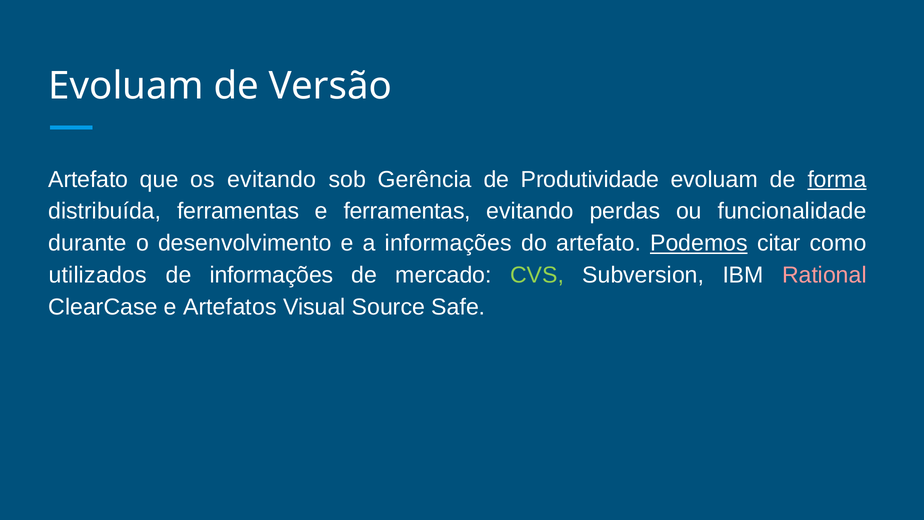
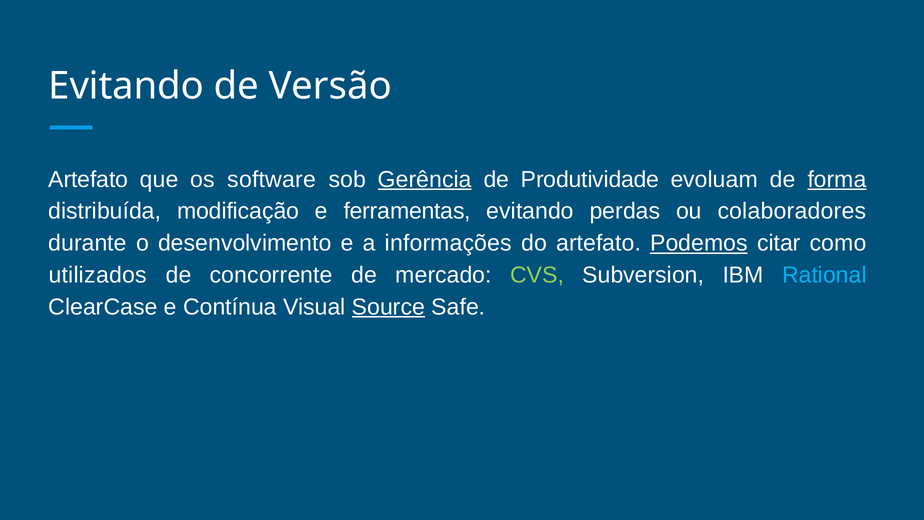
Evoluam: Evoluam -> Evitando (126, 86)
os evitando: evitando -> software (272, 179)
Gerência underline: none -> present (425, 179)
distribuída ferramentas: ferramentas -> modificação (238, 211)
funcionalidade: funcionalidade -> colaboradores (792, 211)
de informações: informações -> concorrente (271, 275)
Rational colour: pink -> light blue (824, 275)
Artefatos: Artefatos -> Contínua (230, 307)
Source underline: none -> present (388, 307)
